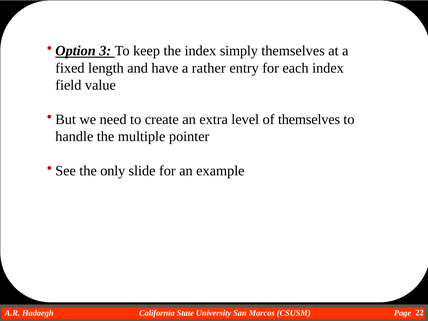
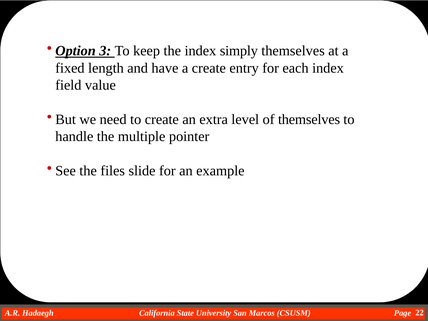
a rather: rather -> create (209, 68)
only: only -> files (113, 171)
